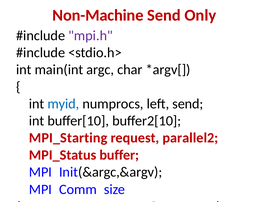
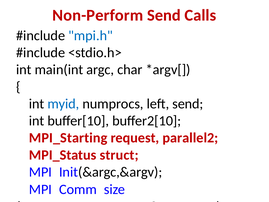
Non-Machine: Non-Machine -> Non-Perform (98, 15)
Only: Only -> Calls (200, 15)
mpi.h colour: purple -> blue (91, 35)
buffer: buffer -> struct (119, 155)
